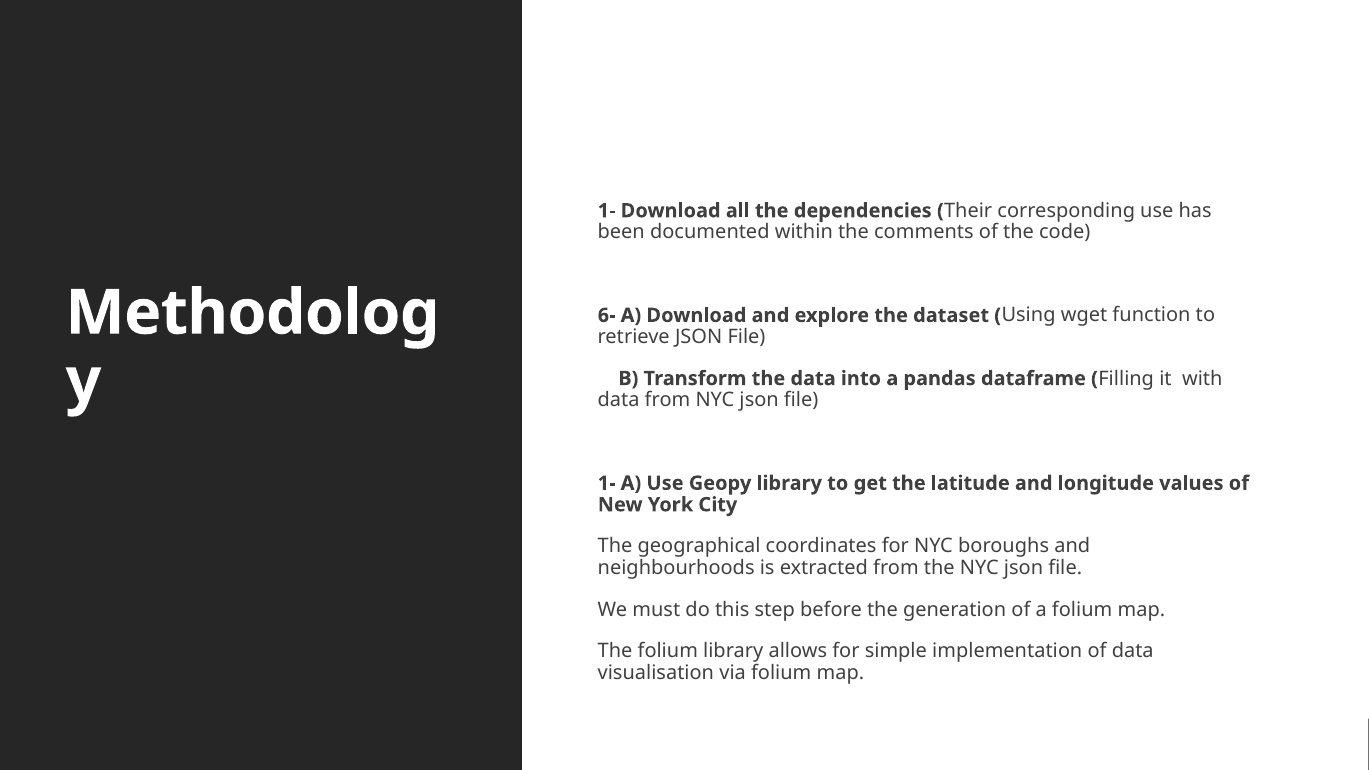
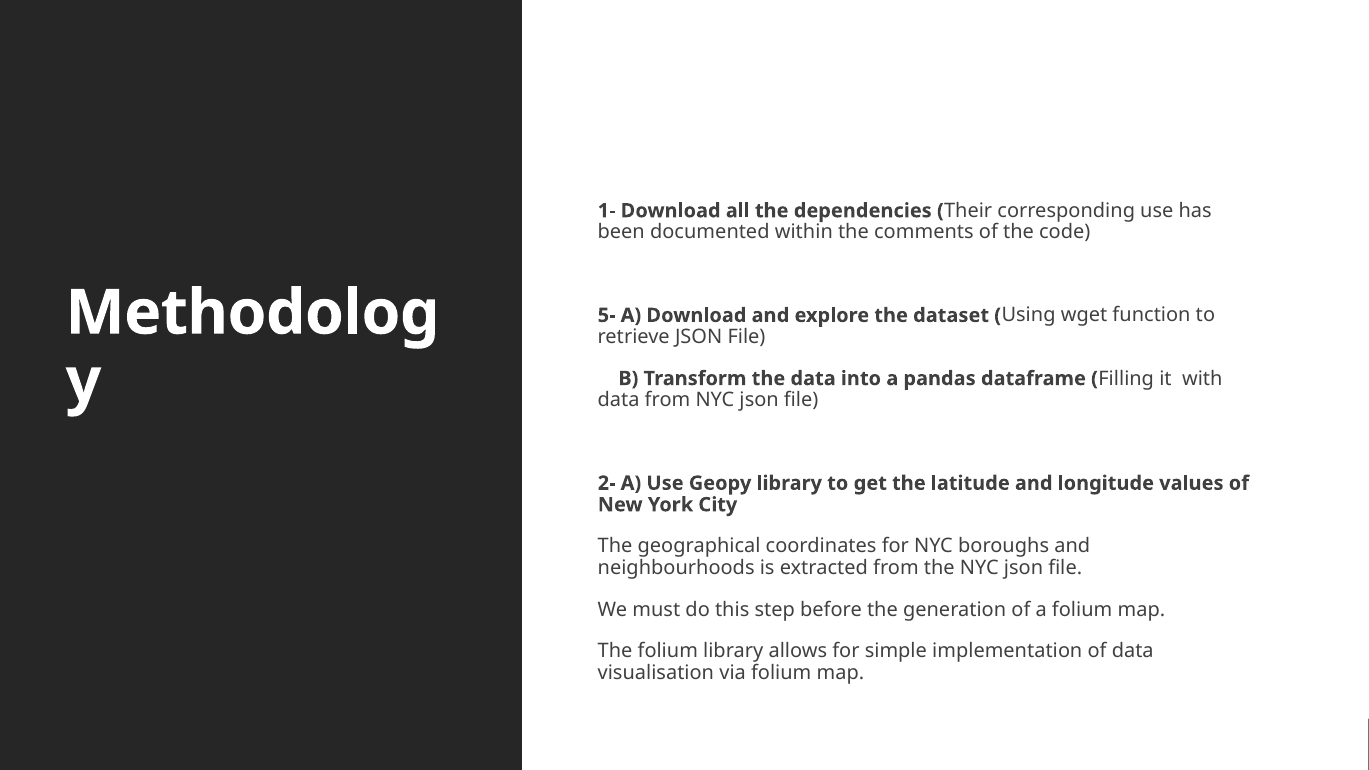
6-: 6- -> 5- (607, 315)
1-: 1- -> 2- (607, 483)
